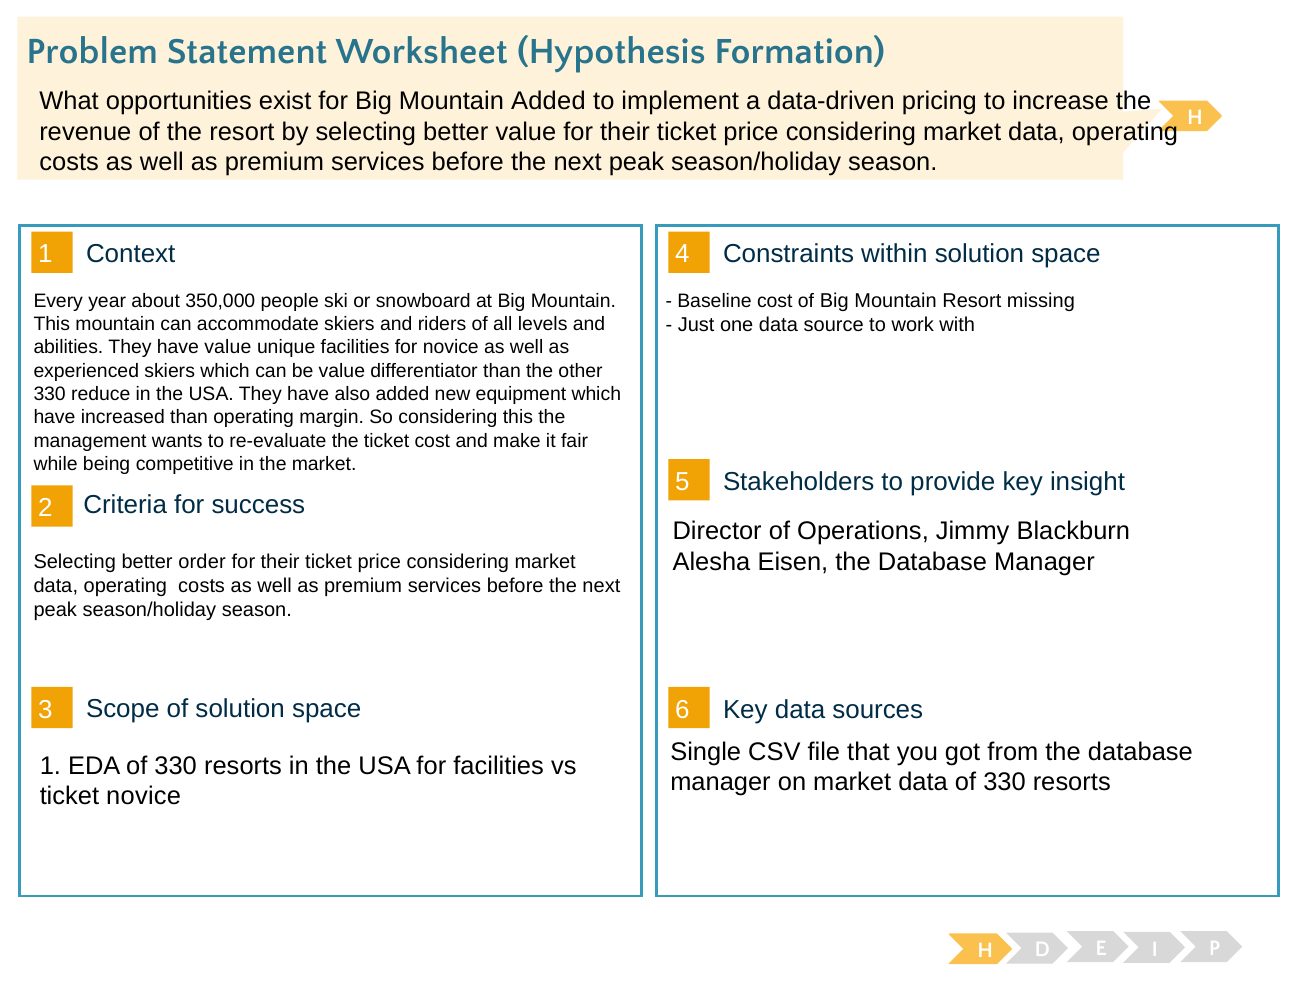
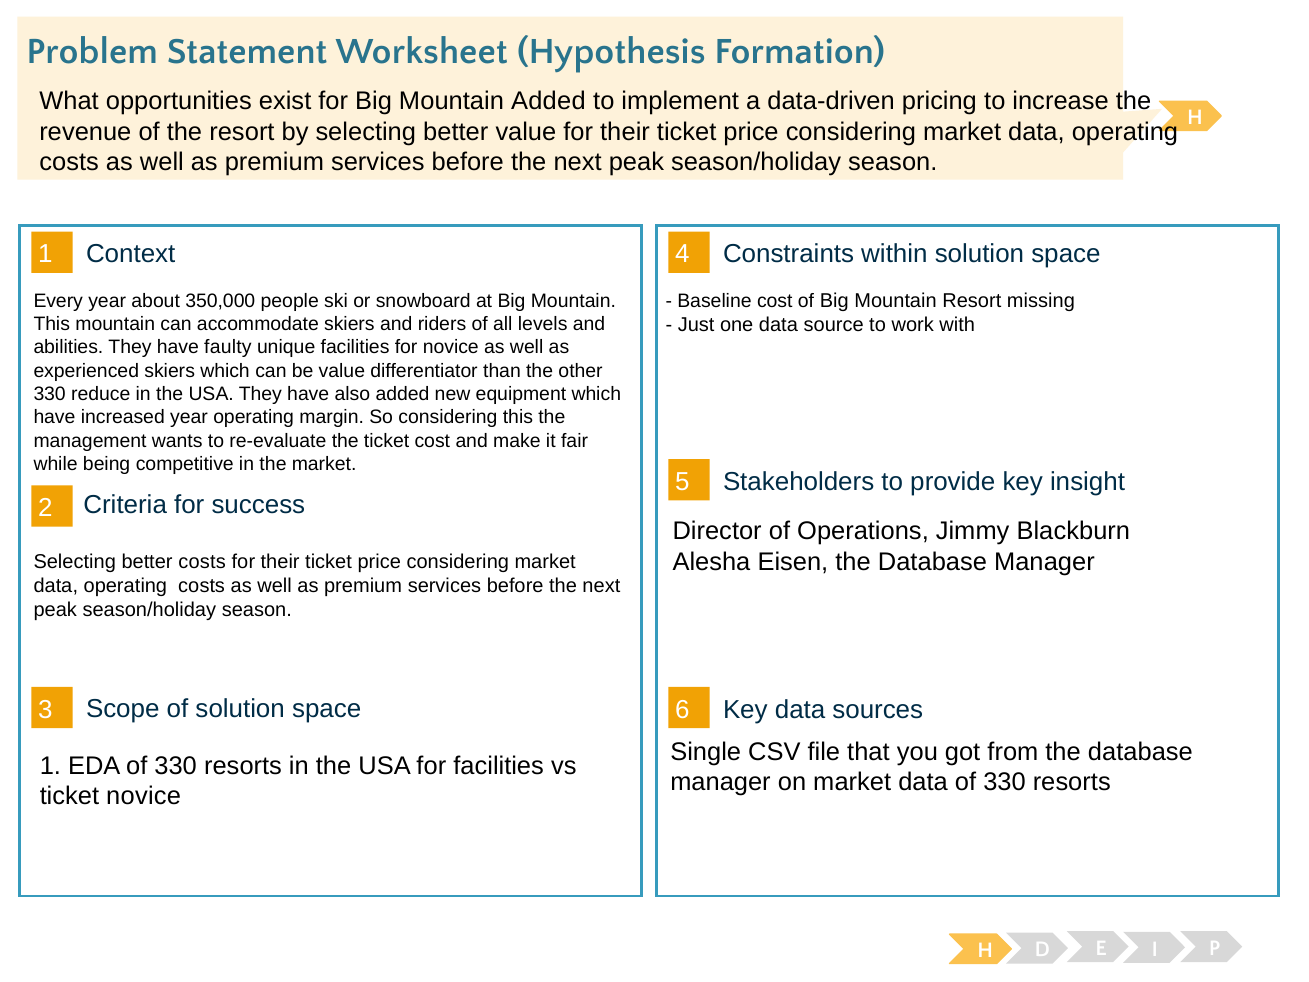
have value: value -> faulty (228, 347)
increased than: than -> year (189, 417)
better order: order -> costs (202, 562)
